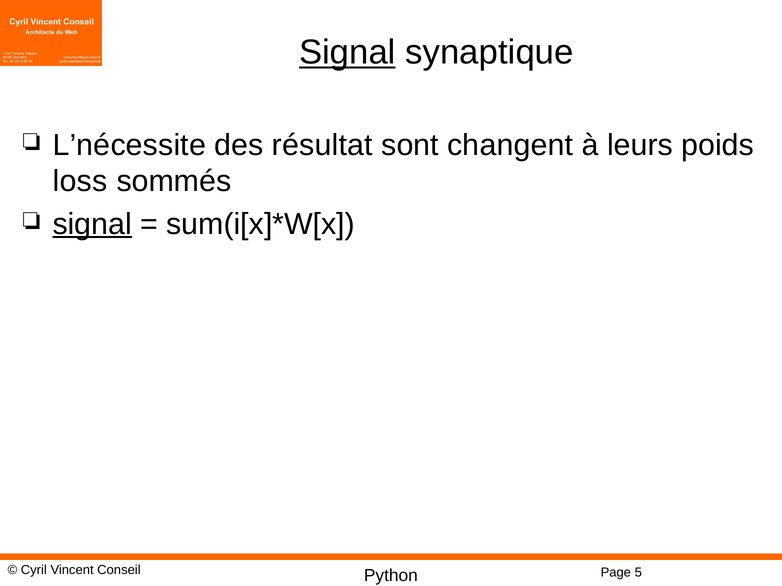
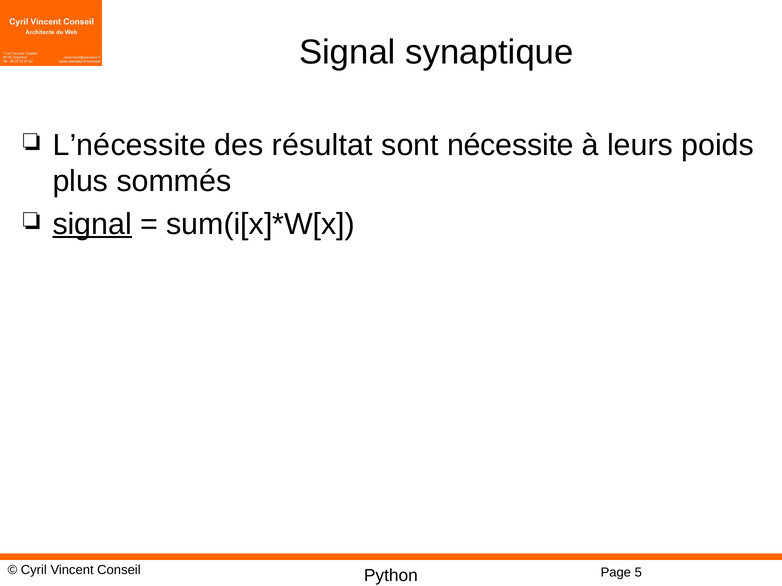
Signal underline: present -> none (347, 52)
changent: changent -> nécessite (510, 145)
loss: loss -> plus (80, 182)
